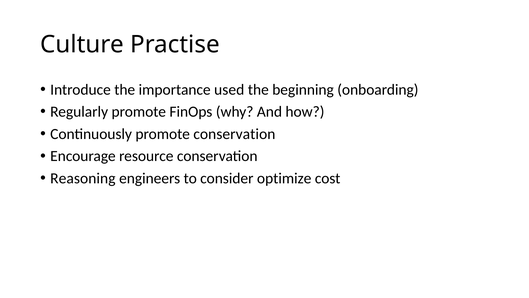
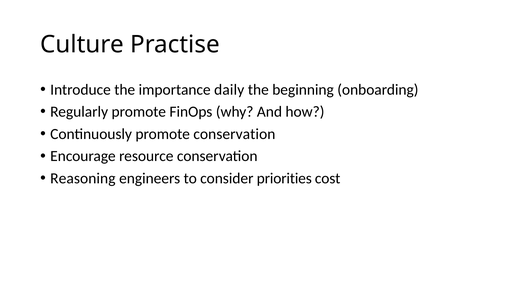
used: used -> daily (229, 89)
optimize: optimize -> priorities (284, 178)
